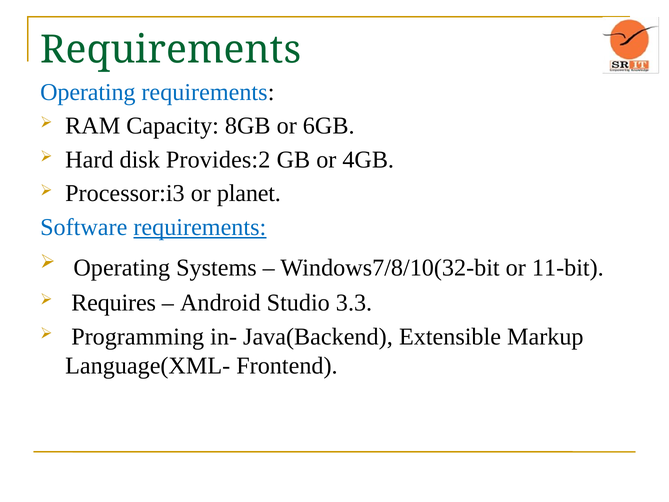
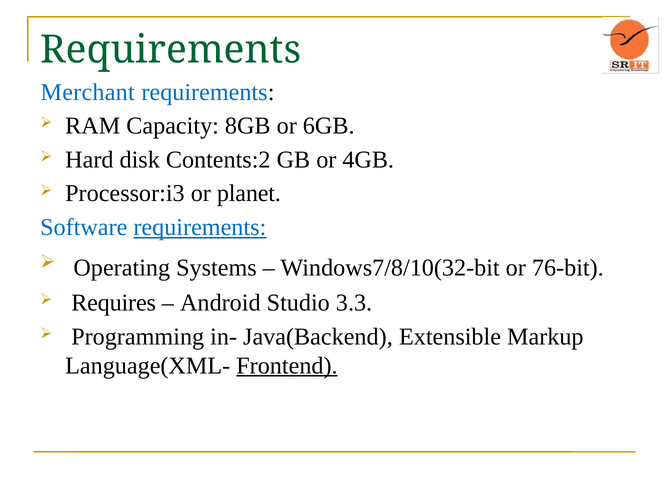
Operating: Operating -> Merchant (88, 92)
Provides:2: Provides:2 -> Contents:2 (218, 160)
11-bit: 11-bit -> 76-bit (568, 268)
Frontend underline: none -> present (287, 365)
